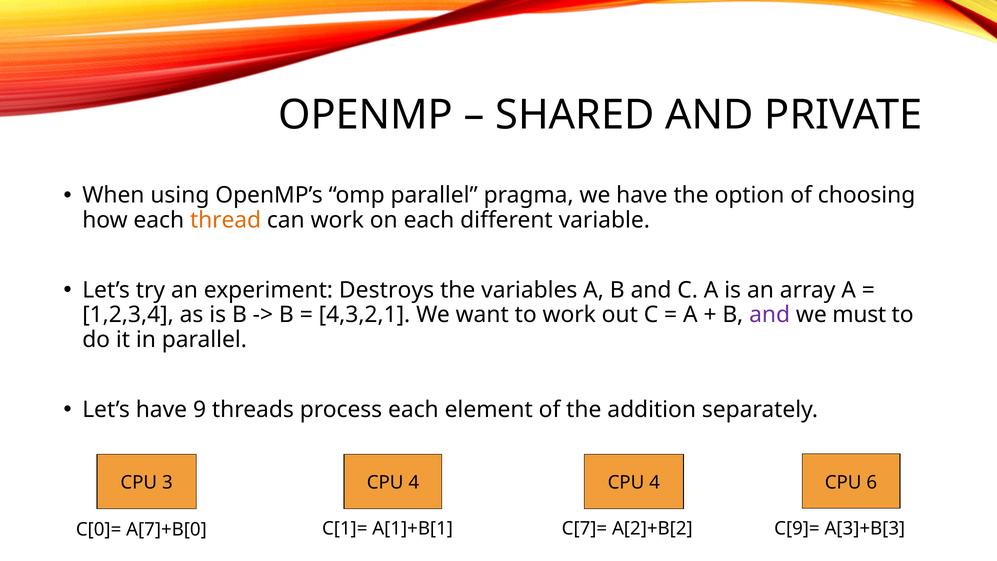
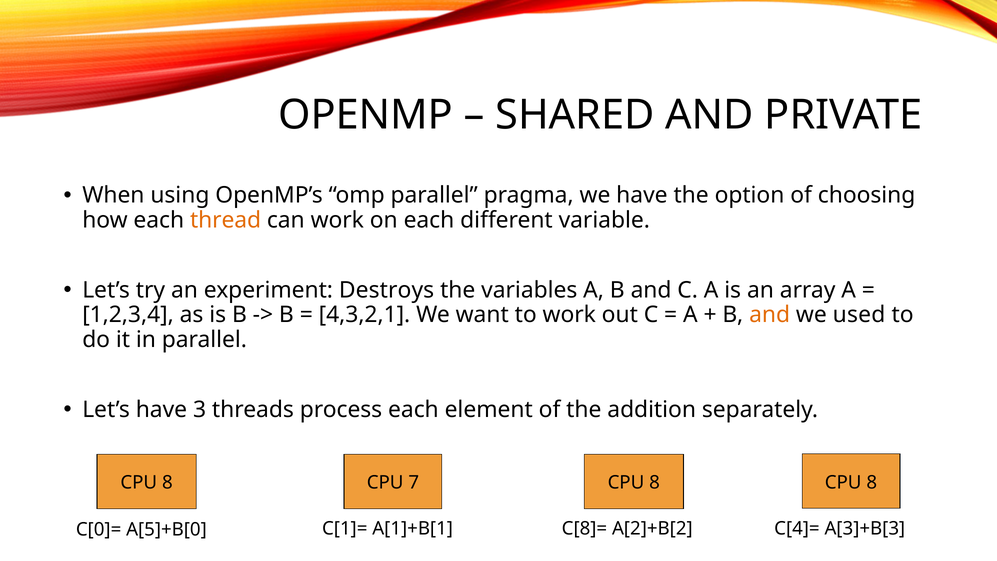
and colour: purple -> orange (770, 315)
must: must -> used (859, 315)
9: 9 -> 3 (200, 410)
3: 3 -> 8 (167, 483)
4: 4 -> 7 (414, 483)
4: 4 -> 8 (655, 483)
6: 6 -> 8 (872, 482)
A[7]+B[0: A[7]+B[0 -> A[5]+B[0 (166, 529)
C[7]=: C[7]= -> C[8]= (584, 528)
C[9]=: C[9]= -> C[4]= (797, 528)
